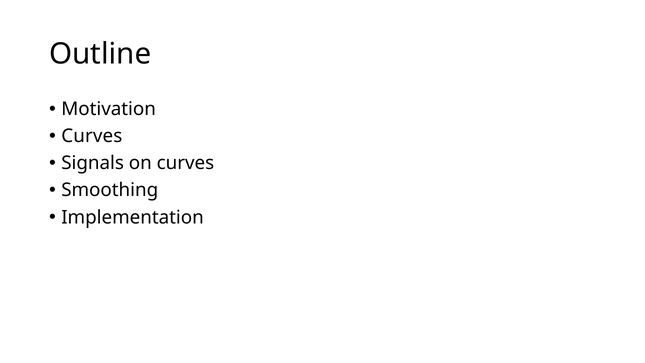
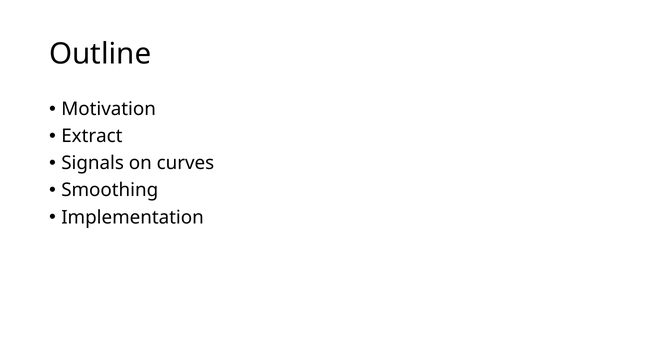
Curves: Curves -> Extract (92, 136)
